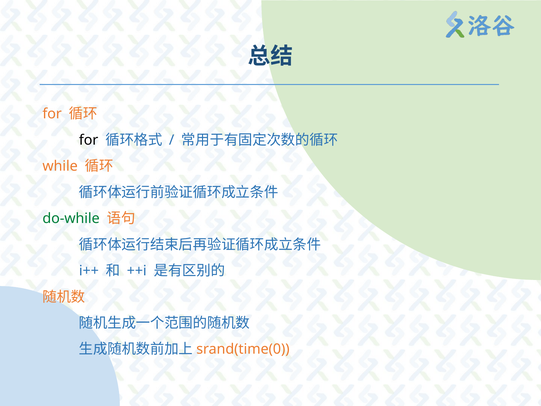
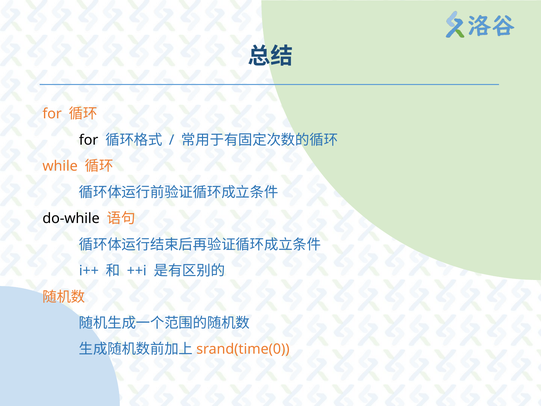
do-while colour: green -> black (71, 218)
